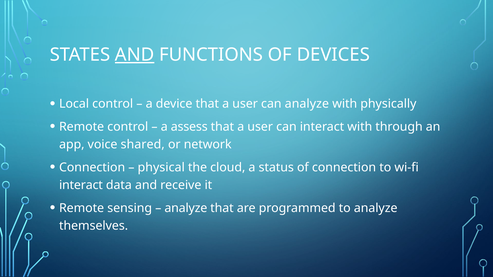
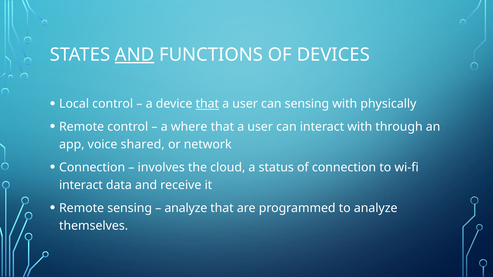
that underline: none -> present (207, 104)
can analyze: analyze -> sensing (307, 104)
assess: assess -> where (189, 127)
physical: physical -> involves (161, 168)
